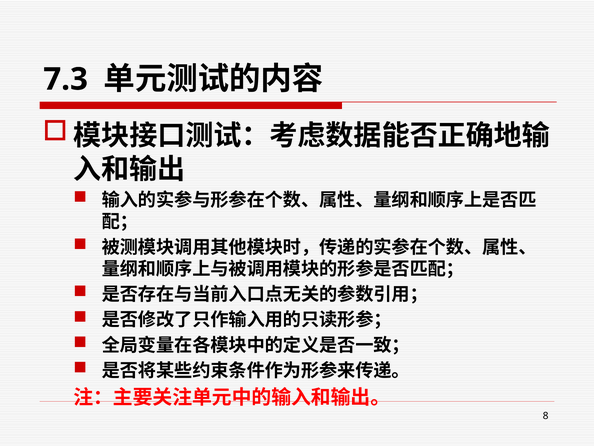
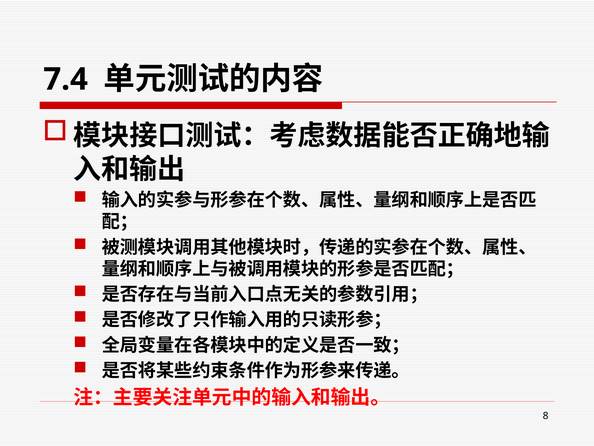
7.3: 7.3 -> 7.4 (66, 79)
